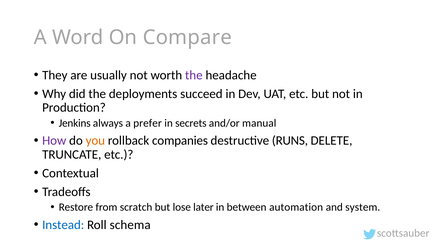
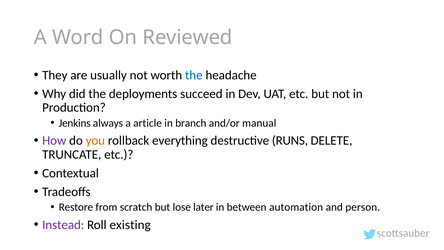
Compare: Compare -> Reviewed (188, 37)
the colour: purple -> blue (194, 75)
prefer: prefer -> article (148, 123)
secrets: secrets -> branch (191, 123)
companies: companies -> everything (180, 140)
system: system -> person (363, 207)
Instead colour: blue -> purple (63, 224)
schema: schema -> existing (130, 224)
